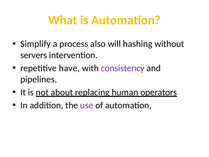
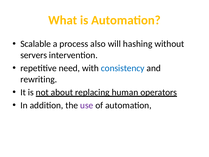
Simplify: Simplify -> Scalable (36, 44)
have: have -> need (69, 68)
consistency colour: purple -> blue (123, 68)
pipelines: pipelines -> rewriting (39, 79)
